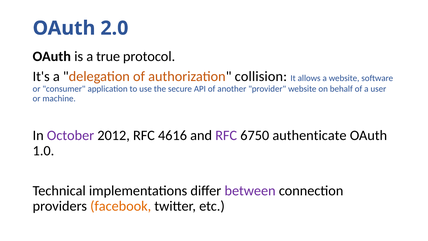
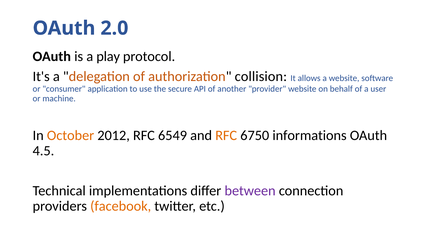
true: true -> play (108, 56)
October colour: purple -> orange (71, 135)
4616: 4616 -> 6549 (173, 135)
RFC colour: purple -> orange (226, 135)
authenticate: authenticate -> informations (310, 135)
1.0: 1.0 -> 4.5 (43, 151)
